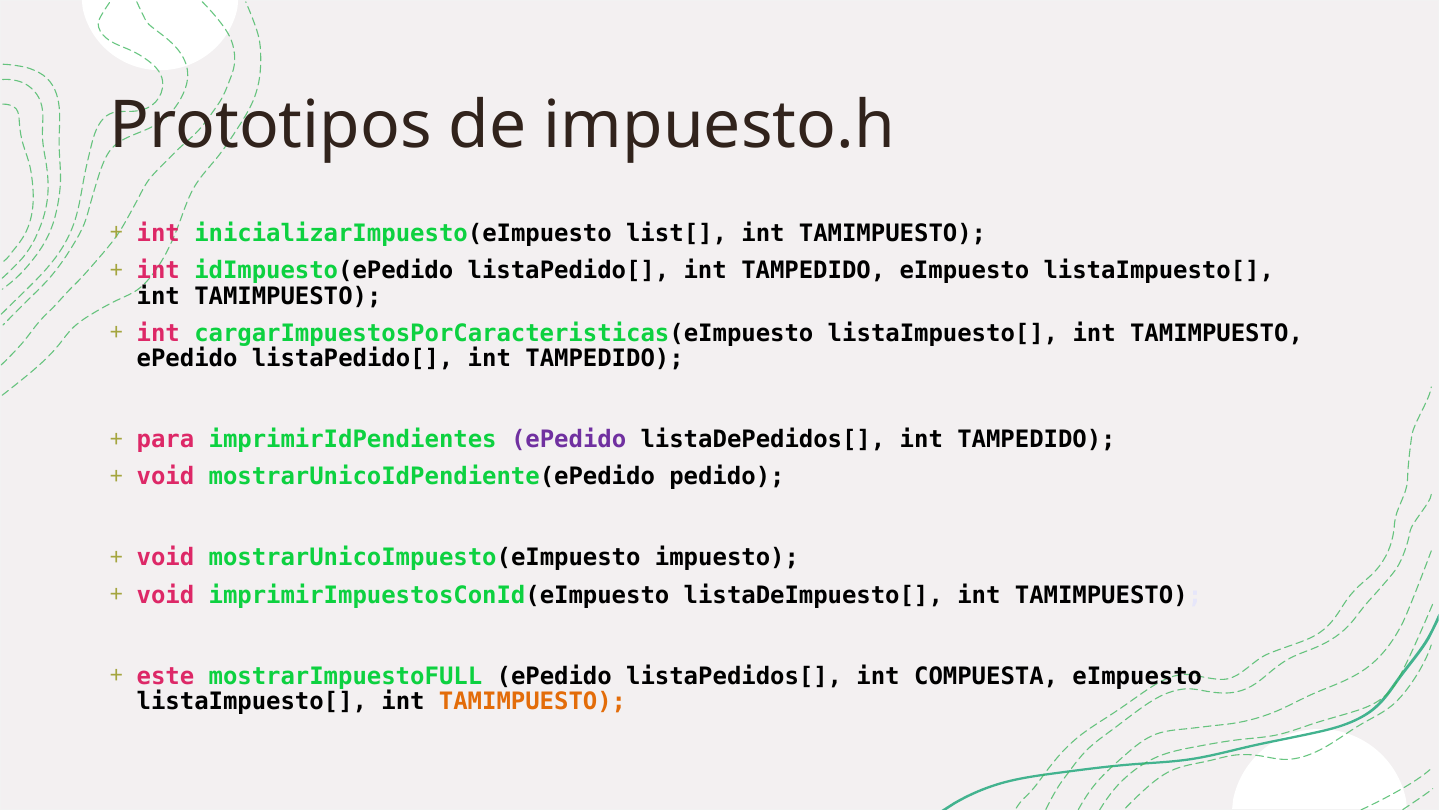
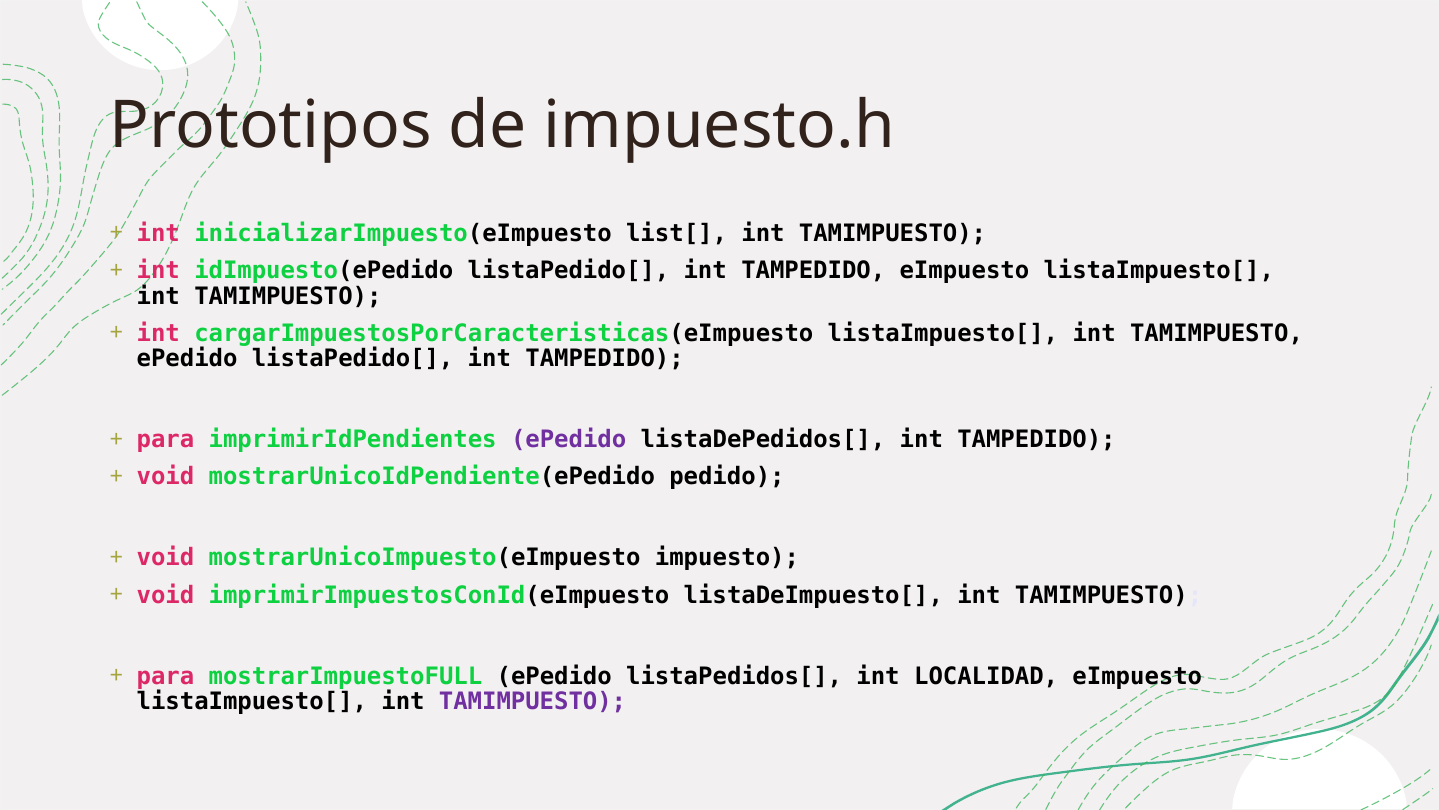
este: este -> para (165, 676)
COMPUESTA: COMPUESTA -> LOCALIDAD (986, 676)
TAMIMPUESTO colour: orange -> purple (533, 701)
